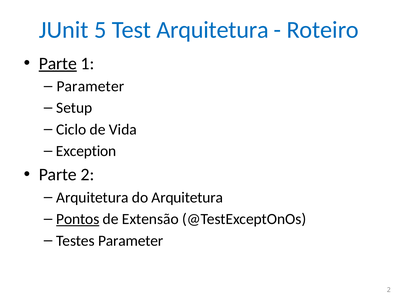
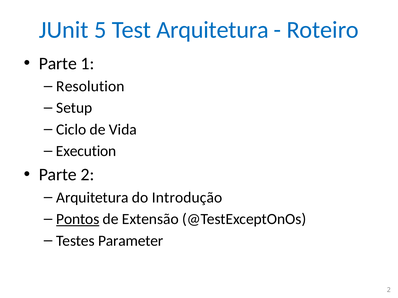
Parte underline: present -> none (58, 64)
Parameter: Parameter -> Resolution (90, 86)
Exception: Exception -> Execution (86, 151)
do Arquitetura: Arquitetura -> Introdução (187, 198)
